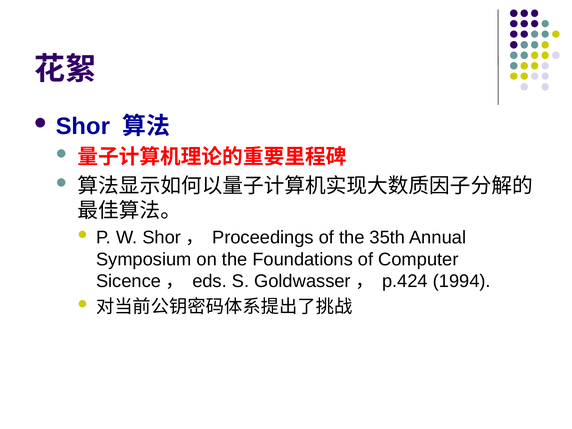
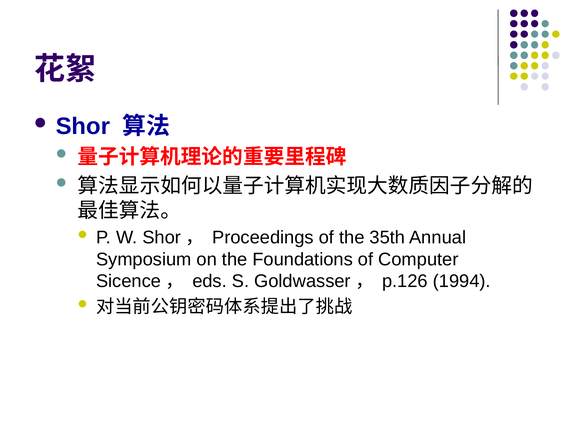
p.424: p.424 -> p.126 (405, 281)
